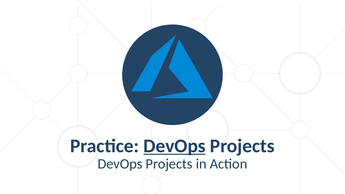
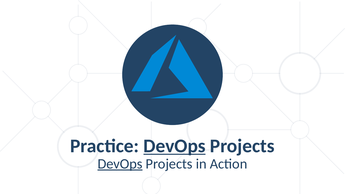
DevOps underline: none -> present (120, 164)
